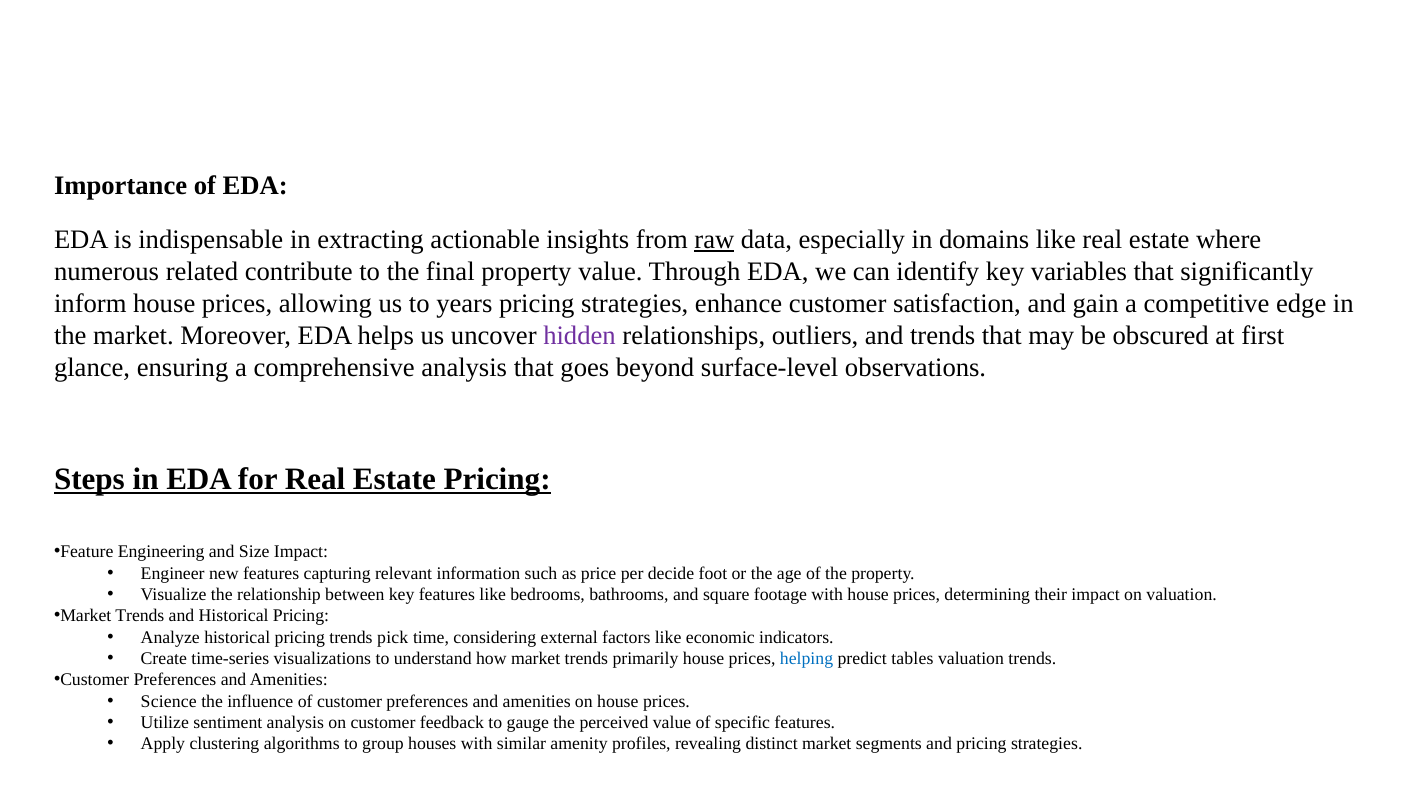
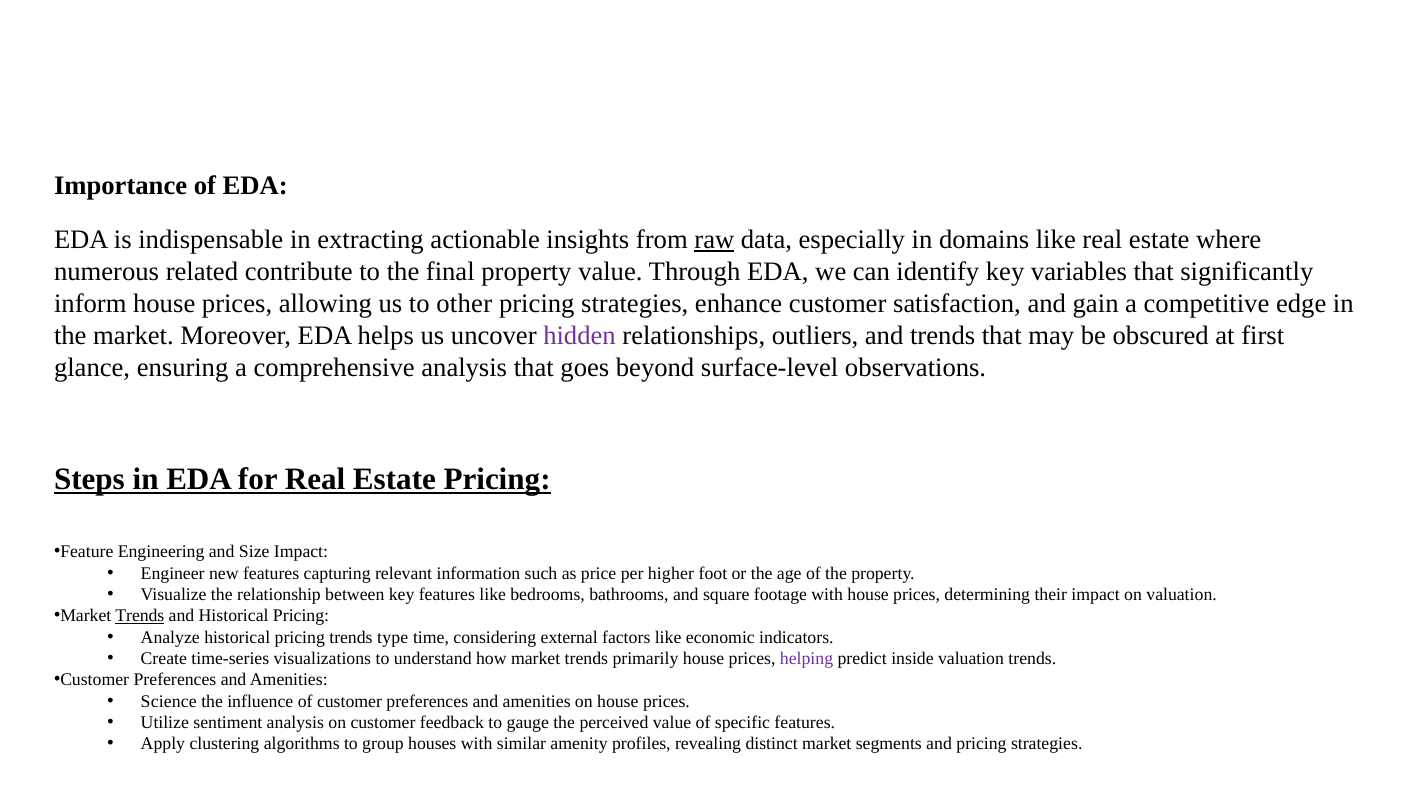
years: years -> other (464, 304)
decide: decide -> higher (671, 573)
Trends underline: none -> present (140, 616)
pick: pick -> type (393, 637)
helping colour: blue -> purple (807, 659)
tables: tables -> inside (912, 659)
